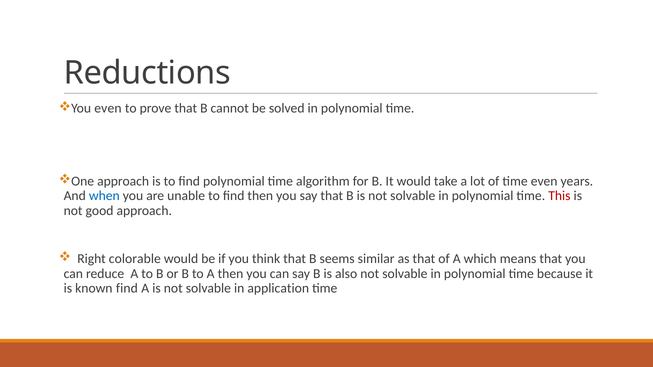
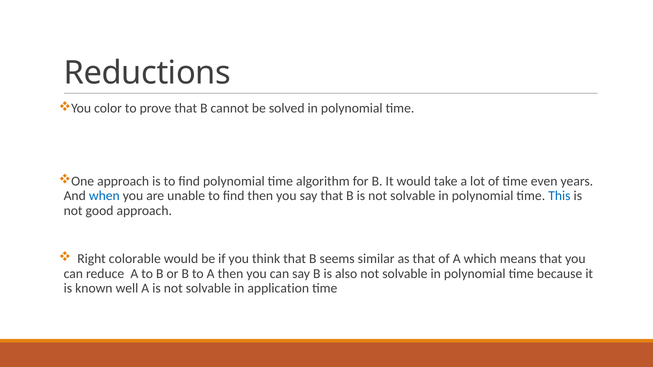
You even: even -> color (108, 109)
This colour: red -> blue (559, 196)
known find: find -> well (127, 289)
